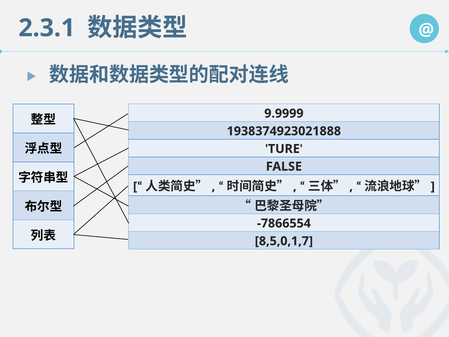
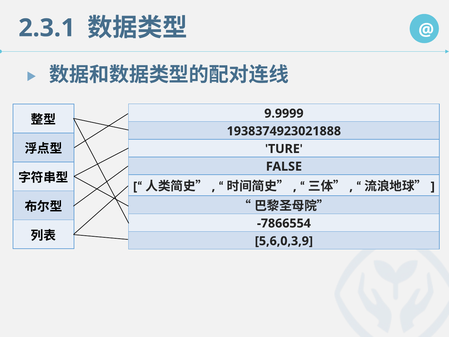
8,5,0,1,7: 8,5,0,1,7 -> 5,6,0,3,9 (284, 241)
